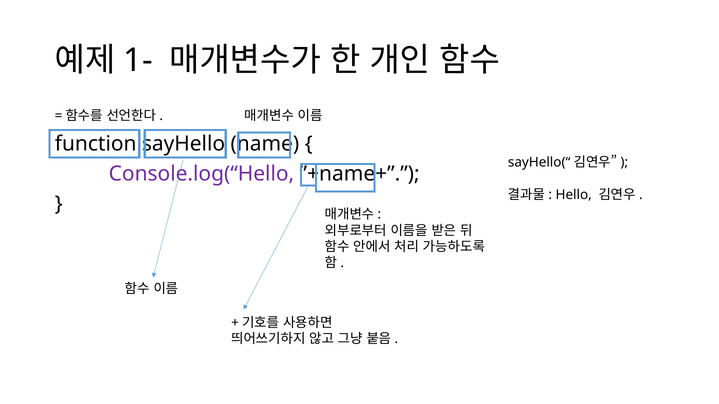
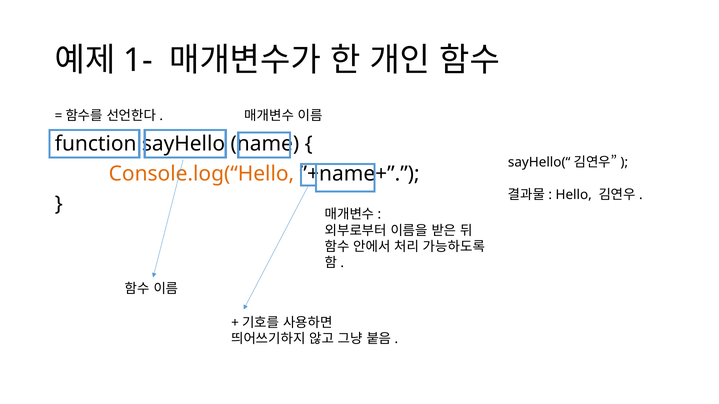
Console.log(“Hello colour: purple -> orange (201, 174)
